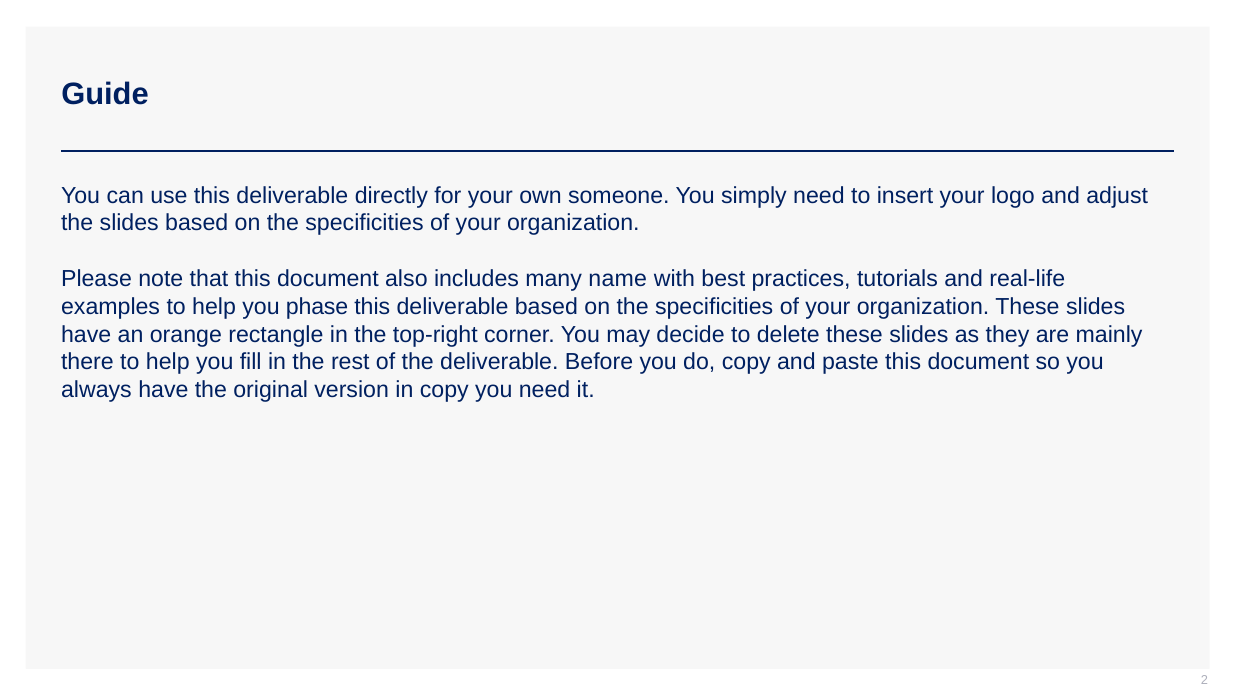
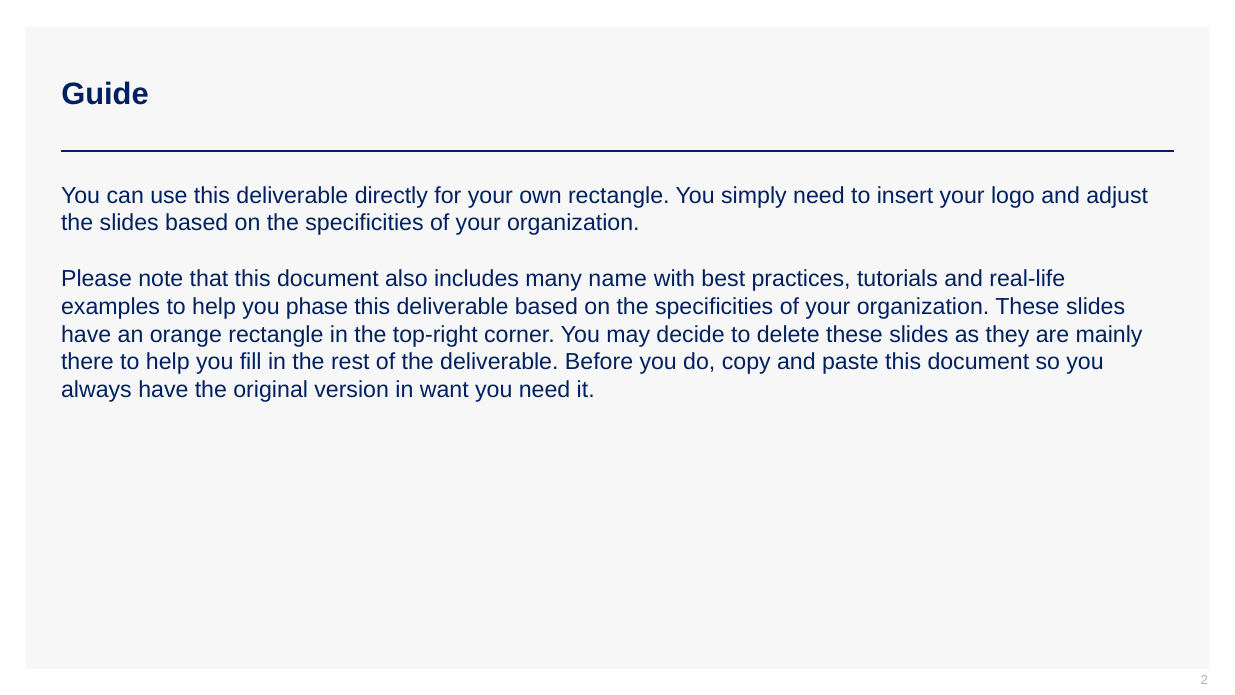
own someone: someone -> rectangle (619, 195)
in copy: copy -> want (444, 390)
